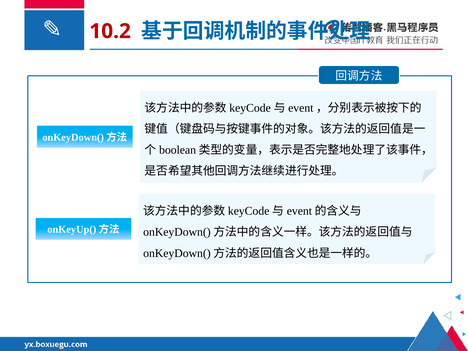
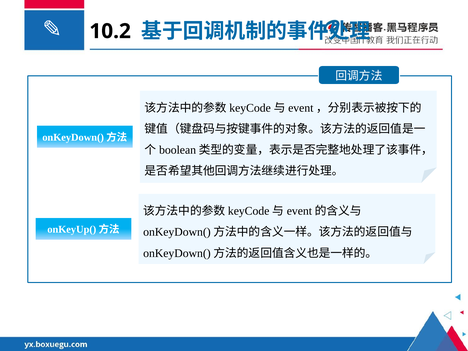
10.2 colour: red -> black (110, 31)
